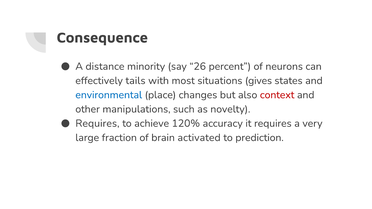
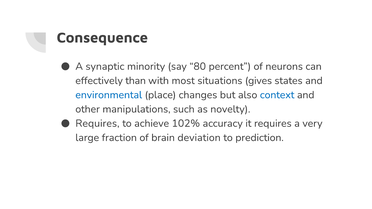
distance: distance -> synaptic (105, 66)
26: 26 -> 80 (198, 66)
tails: tails -> than (136, 81)
context colour: red -> blue (277, 95)
120%: 120% -> 102% (186, 123)
activated: activated -> deviation (199, 138)
